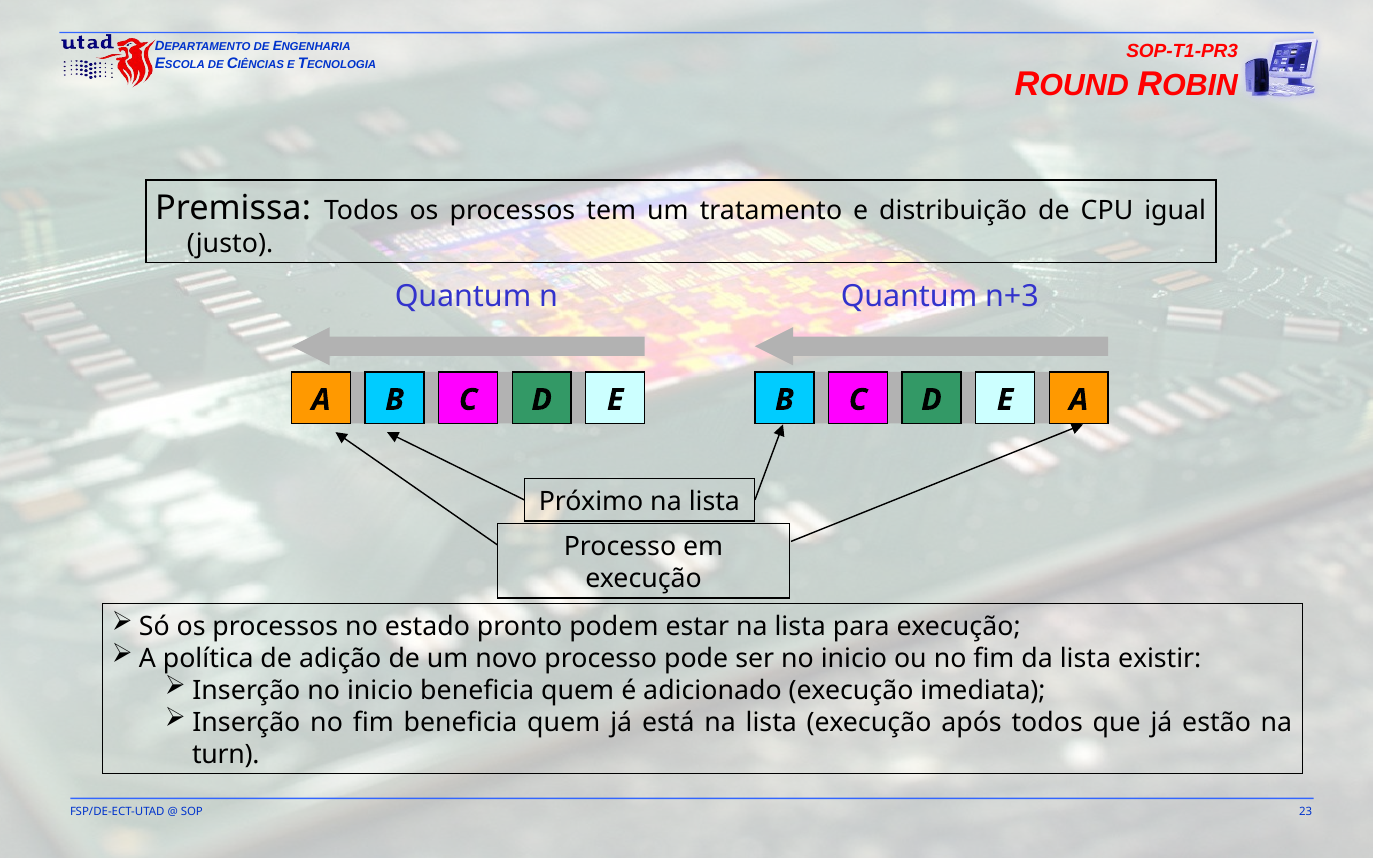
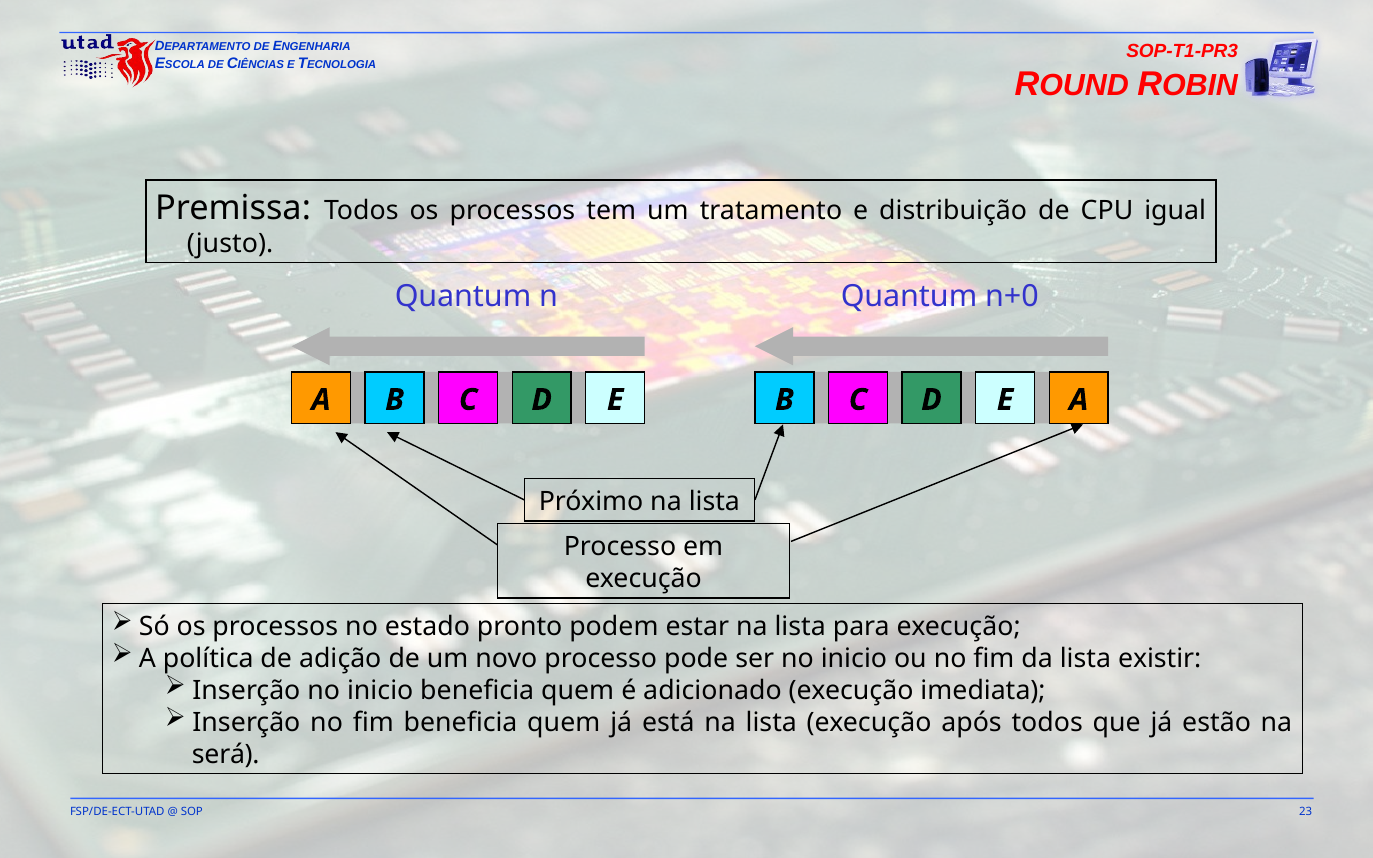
n+3: n+3 -> n+0 (1012, 297)
turn: turn -> será (226, 755)
